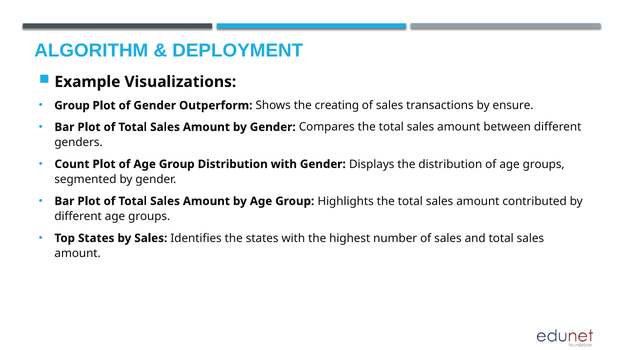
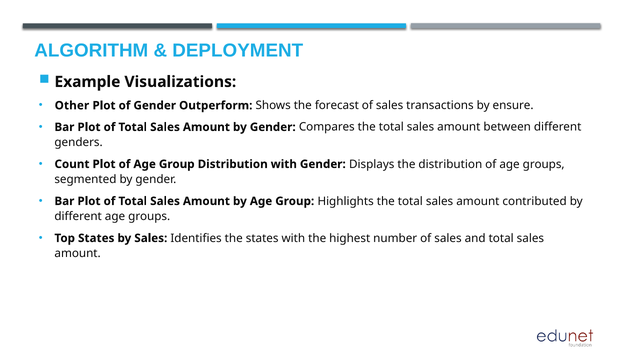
Group: Group -> Other (72, 106)
creating: creating -> forecast (337, 106)
